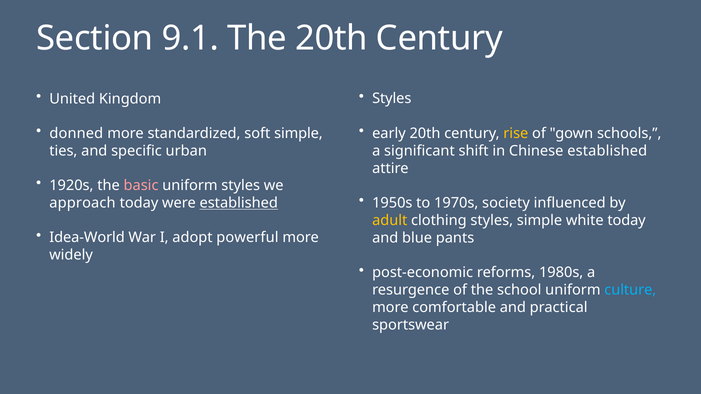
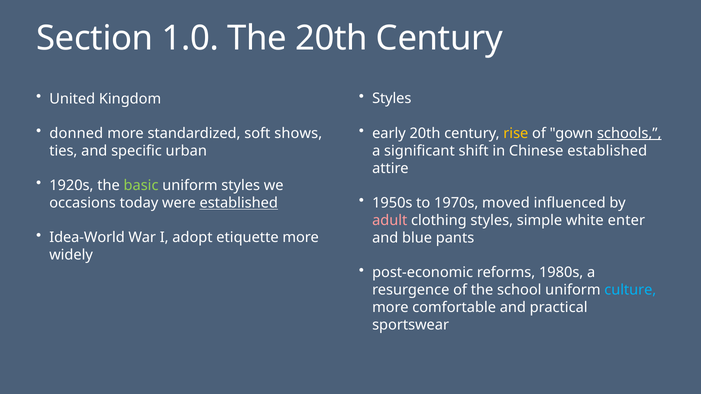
9.1: 9.1 -> 1.0 (190, 38)
soft simple: simple -> shows (298, 133)
schools underline: none -> present (629, 133)
basic colour: pink -> light green (141, 186)
society: society -> moved (506, 203)
approach: approach -> occasions (83, 203)
adult colour: yellow -> pink (390, 221)
white today: today -> enter (626, 221)
powerful: powerful -> etiquette (248, 238)
